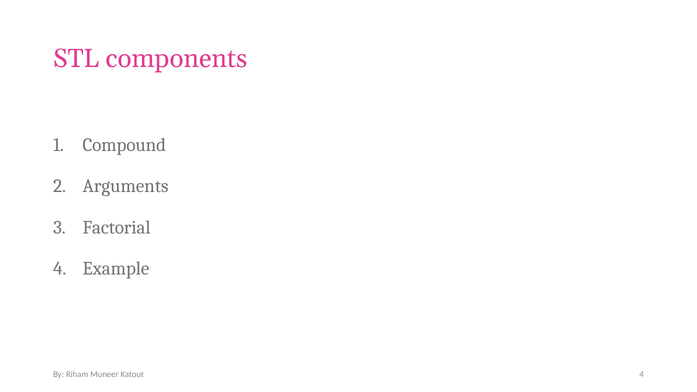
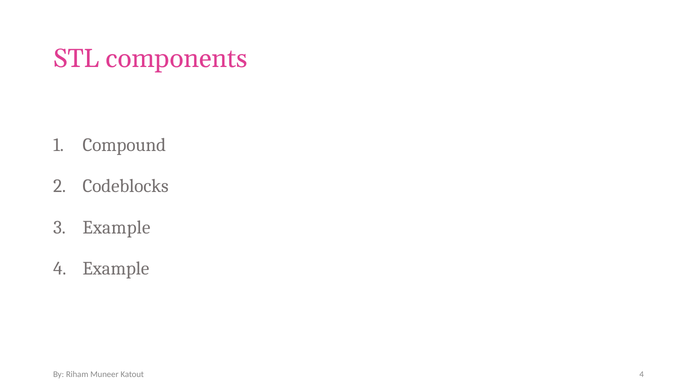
Arguments: Arguments -> Codeblocks (126, 186)
Factorial: Factorial -> Example (116, 227)
